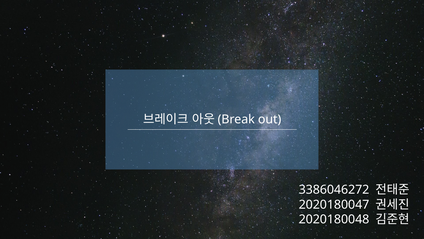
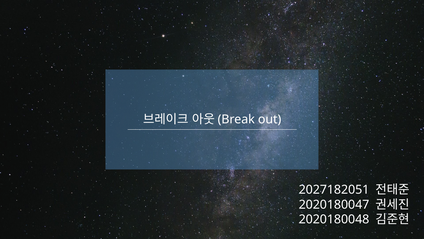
3386046272: 3386046272 -> 2027182051 (334, 189)
